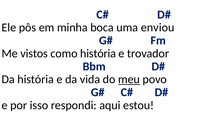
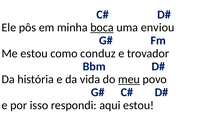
boca underline: none -> present (102, 27)
Me vistos: vistos -> estou (34, 53)
como história: história -> conduz (98, 53)
